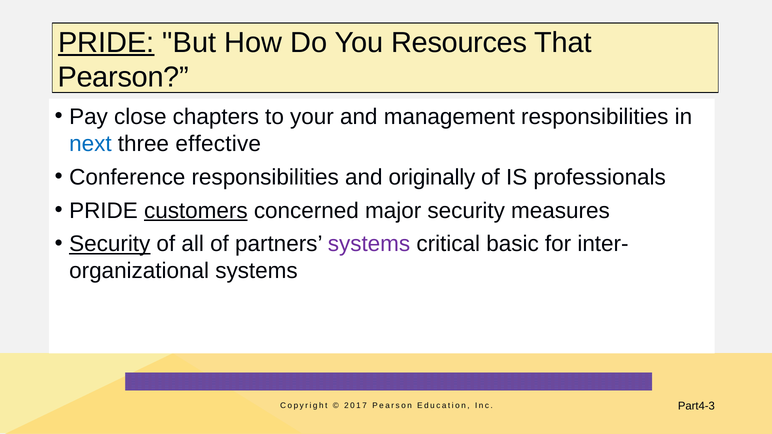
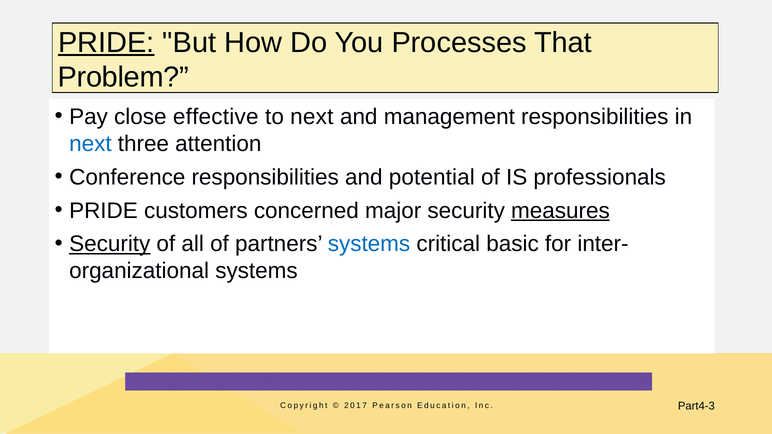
Resources: Resources -> Processes (459, 43)
Pearson: Pearson -> Problem (123, 77)
chapters: chapters -> effective (216, 117)
to your: your -> next (312, 117)
effective: effective -> attention (218, 144)
originally: originally -> potential (432, 177)
customers underline: present -> none (196, 211)
measures underline: none -> present (560, 211)
systems colour: purple -> blue (369, 244)
